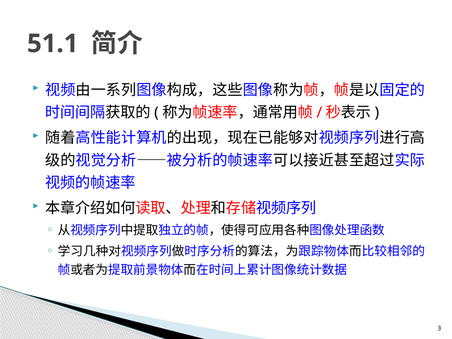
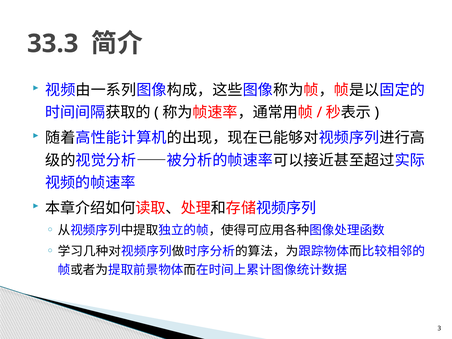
51.1: 51.1 -> 33.3 (53, 44)
